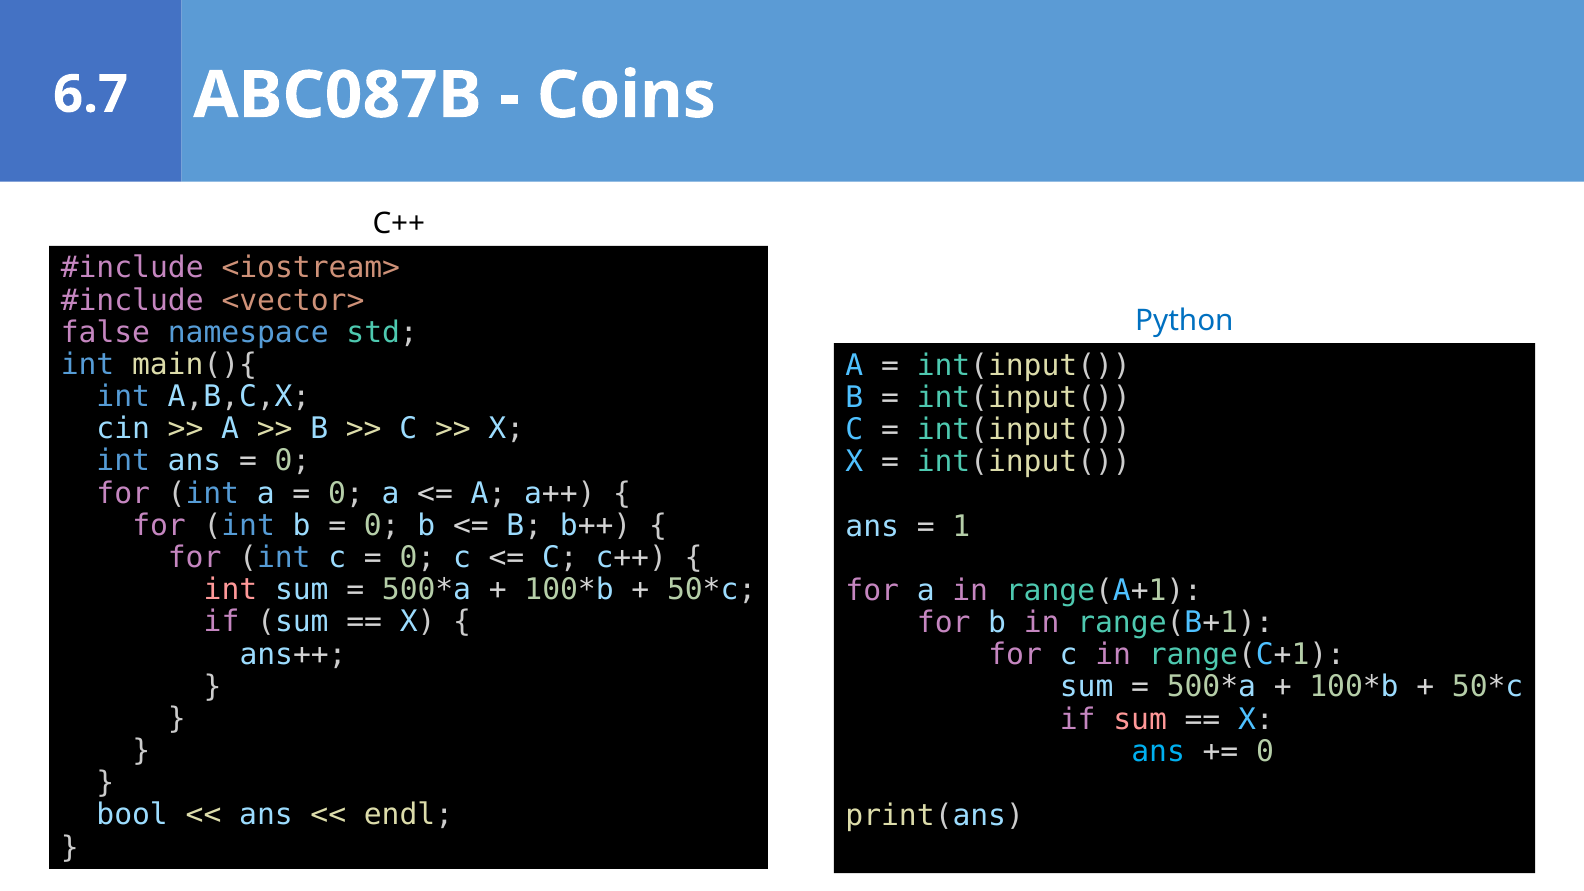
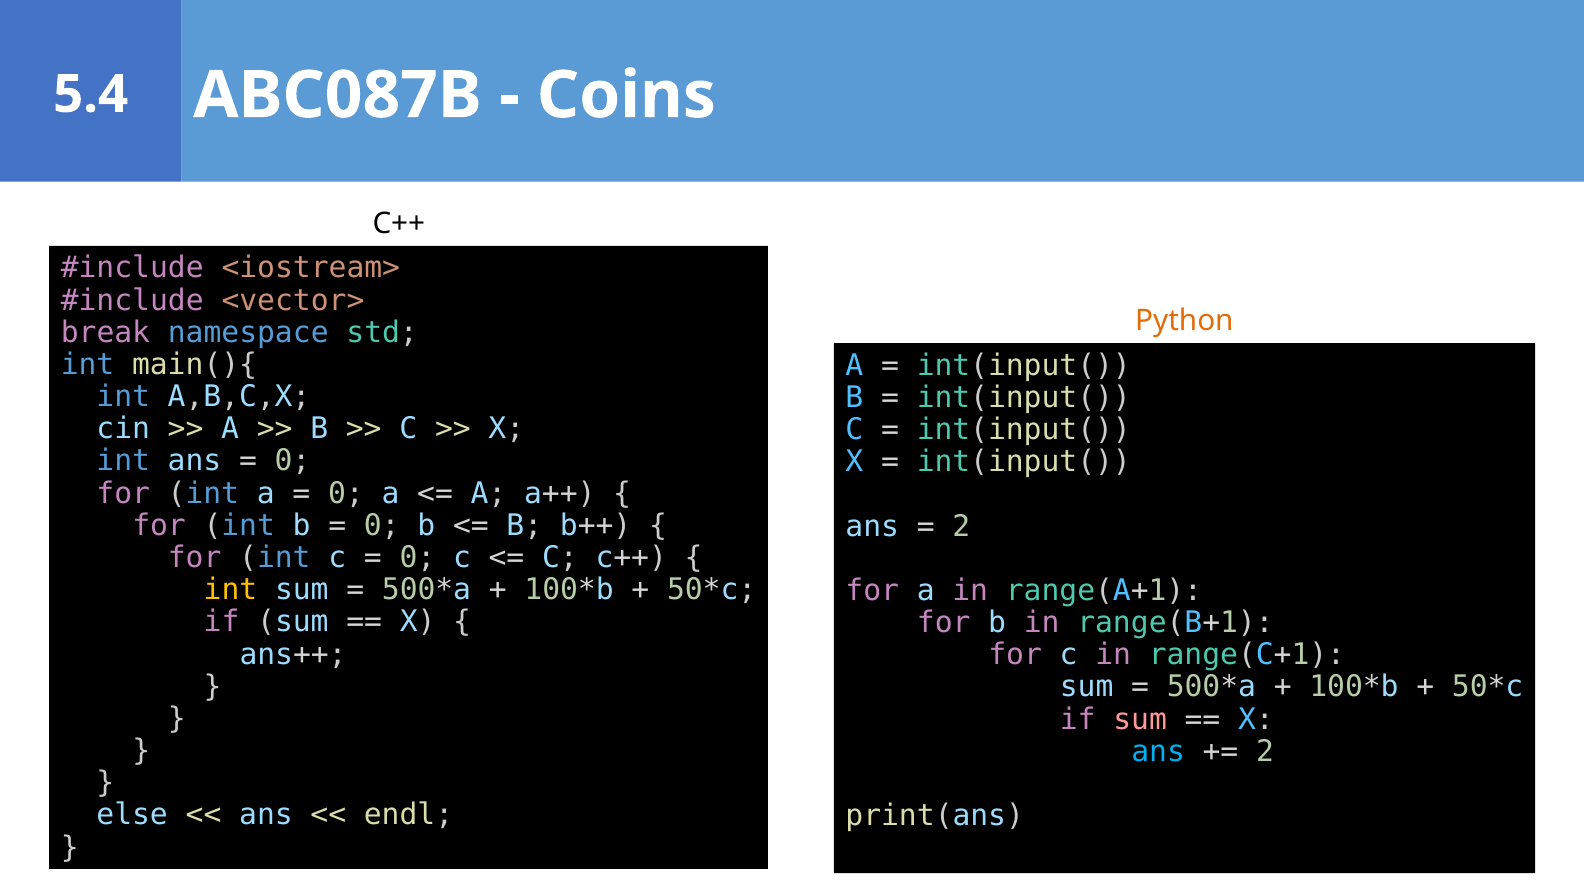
6.7: 6.7 -> 5.4 (91, 94)
Python colour: blue -> orange (1184, 321)
false: false -> break (105, 332)
1: 1 -> 2 (961, 526)
int colour: pink -> yellow (231, 590)
0: 0 -> 2 (1265, 752)
bool: bool -> else (132, 815)
